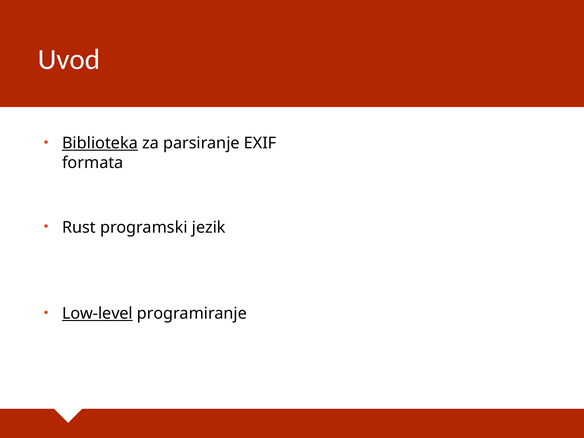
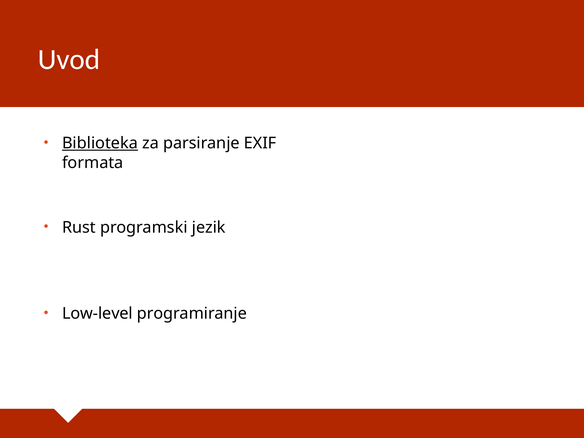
Low-level underline: present -> none (97, 313)
